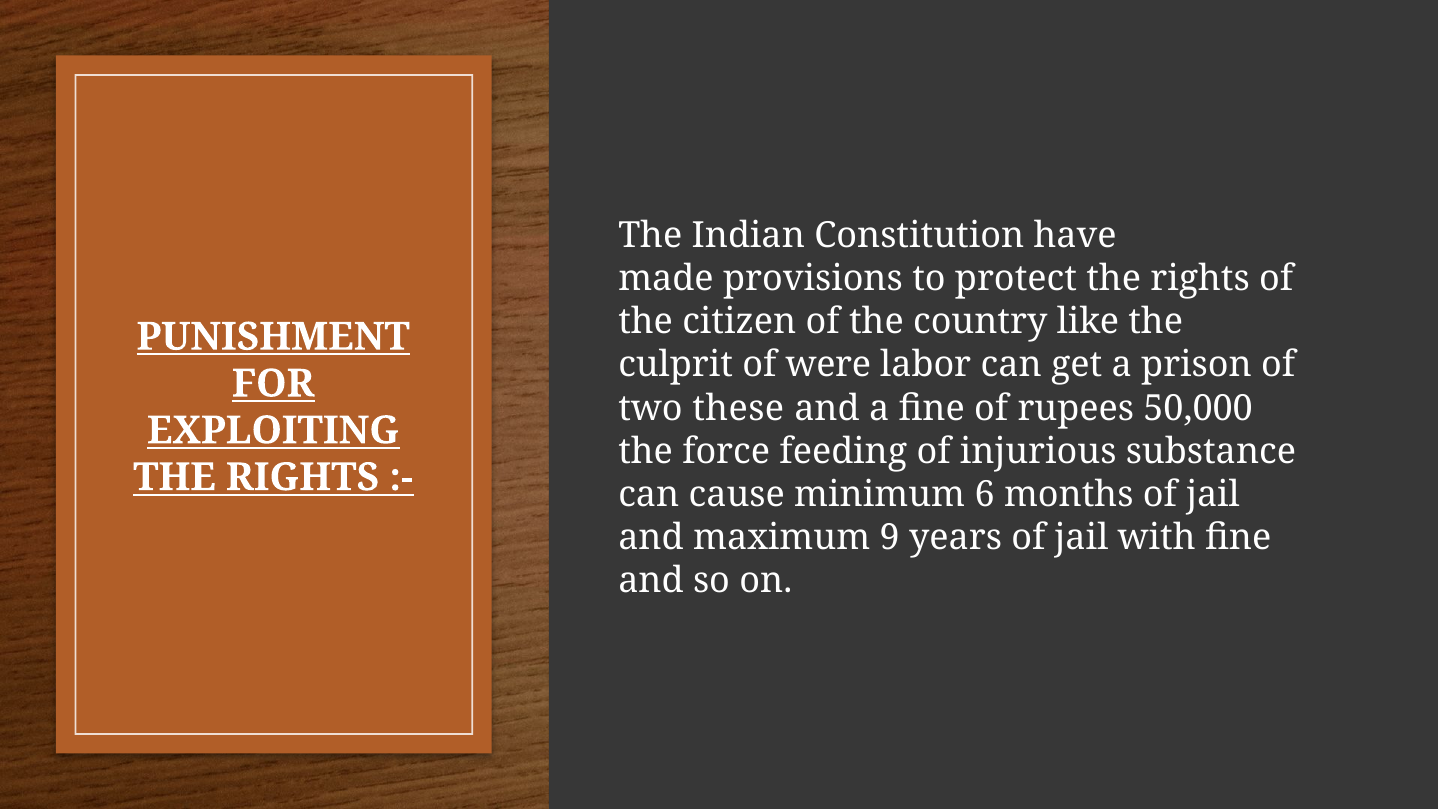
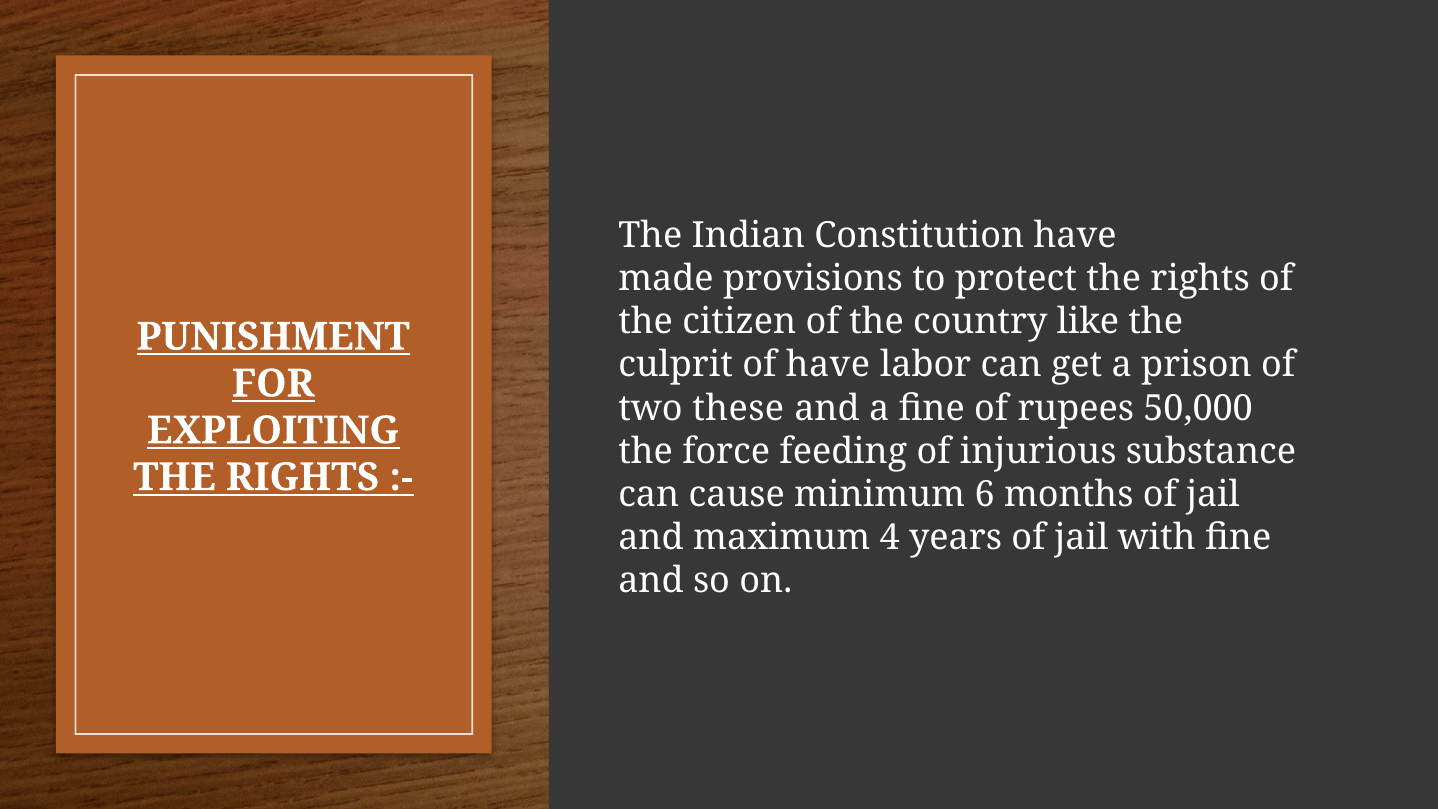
of were: were -> have (828, 365)
9: 9 -> 4 (890, 538)
